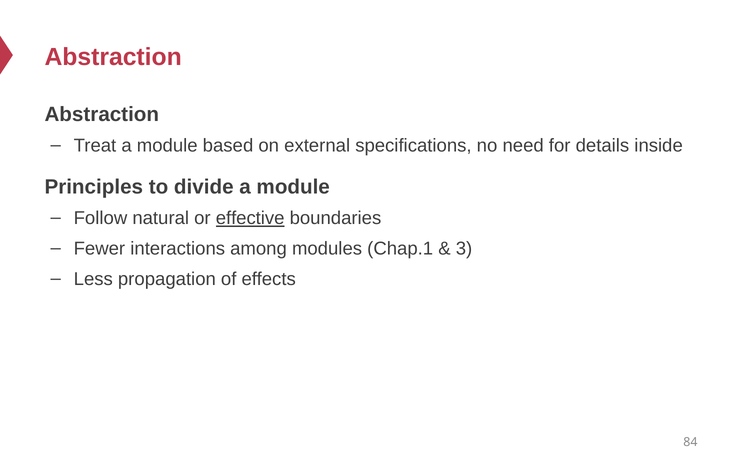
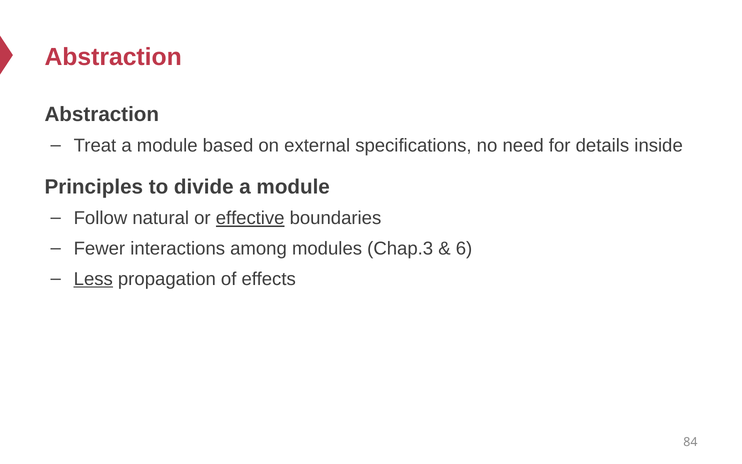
Chap.1: Chap.1 -> Chap.3 (400, 249)
3: 3 -> 6 (464, 249)
Less underline: none -> present (93, 279)
